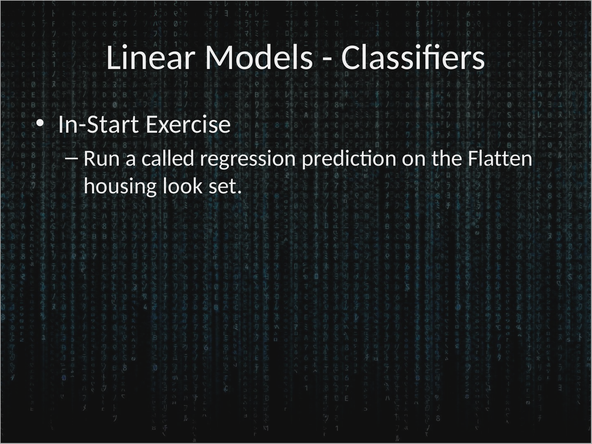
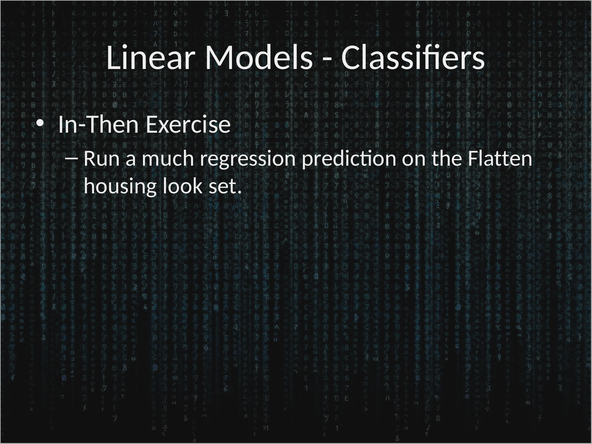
In-Start: In-Start -> In-Then (99, 124)
called: called -> much (168, 158)
